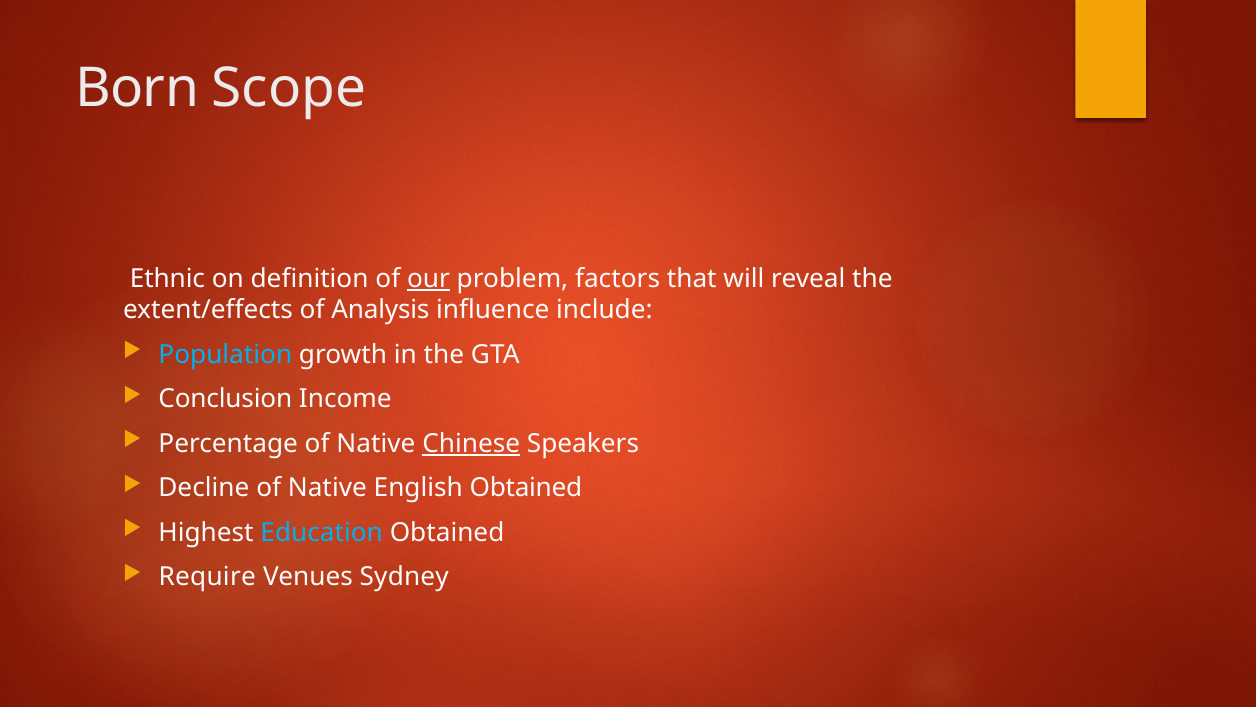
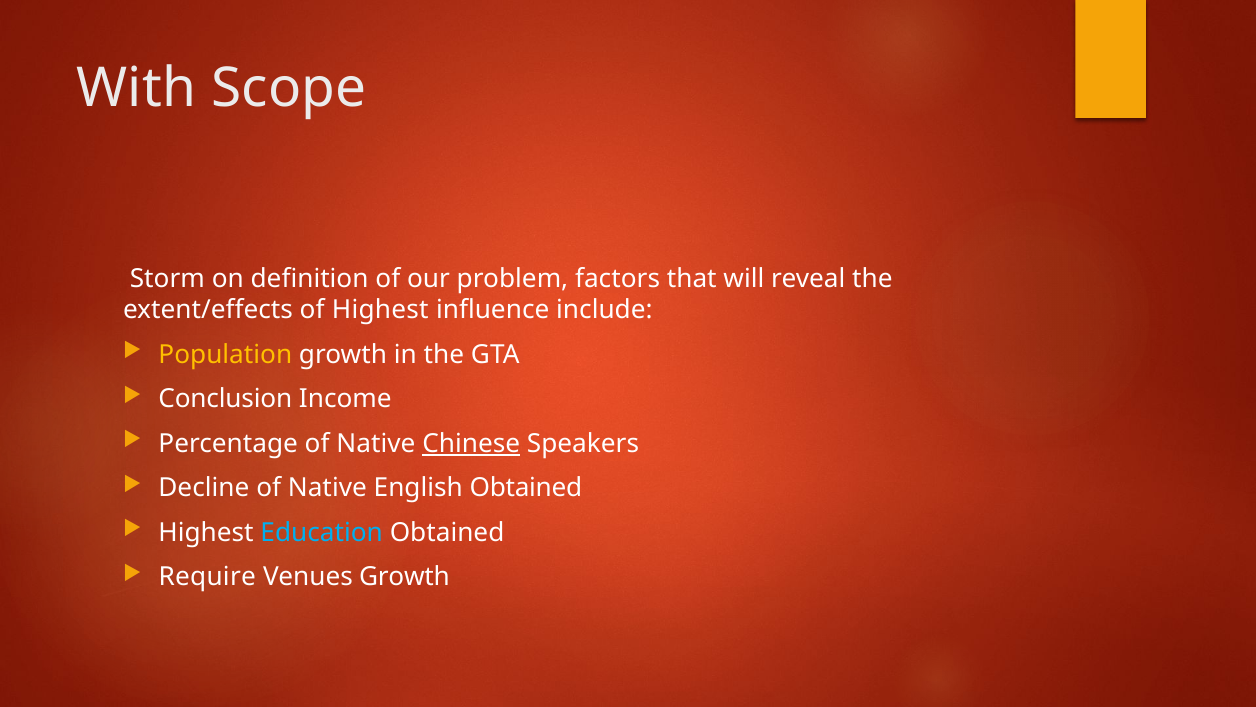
Born: Born -> With (137, 88)
Ethnic: Ethnic -> Storm (167, 278)
our underline: present -> none (429, 278)
of Analysis: Analysis -> Highest (380, 310)
Population colour: light blue -> yellow (225, 354)
Venues Sydney: Sydney -> Growth (404, 577)
